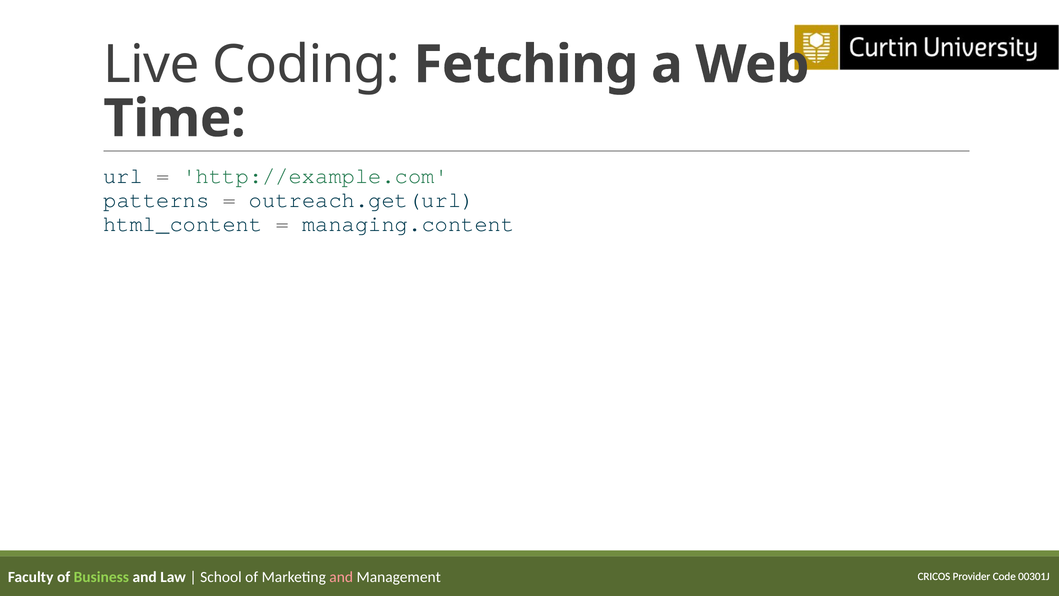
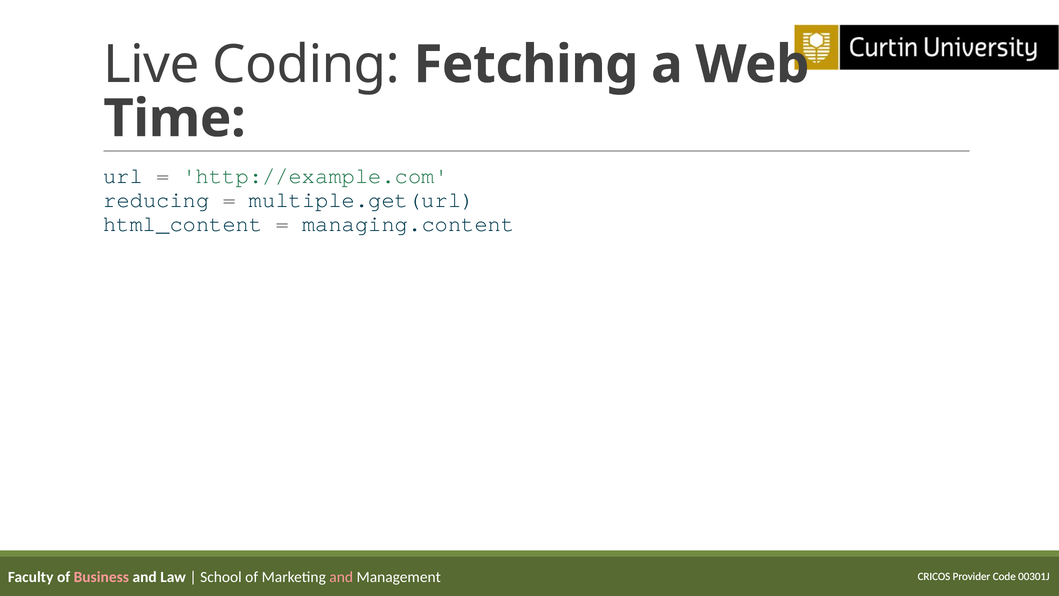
patterns: patterns -> reducing (156, 200)
outreach.get(url: outreach.get(url -> multiple.get(url (362, 200)
Business colour: light green -> pink (101, 577)
